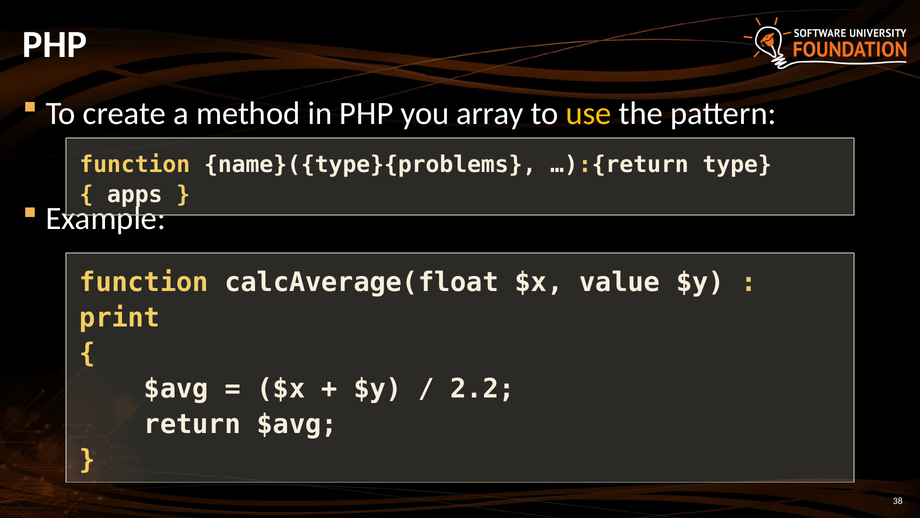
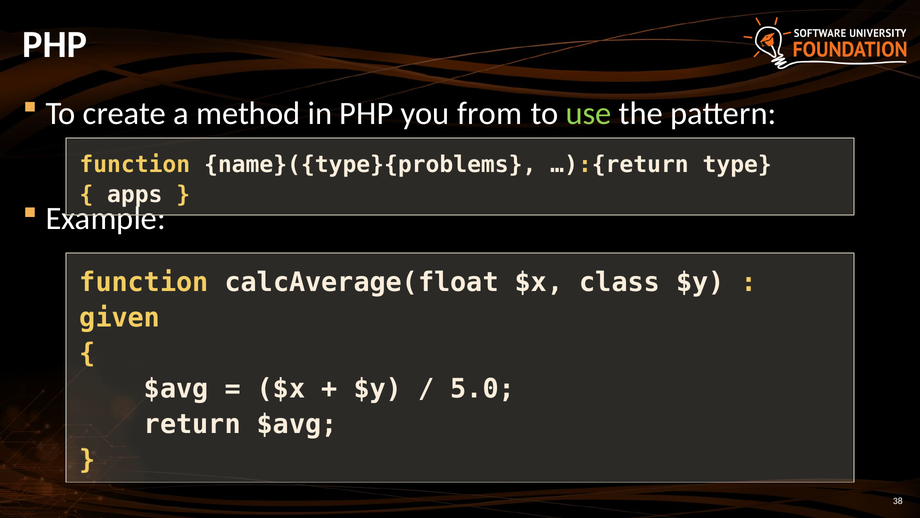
array: array -> from (490, 113)
use colour: yellow -> light green (589, 113)
value: value -> class (620, 282)
print: print -> given (120, 318)
2.2: 2.2 -> 5.0 (483, 389)
